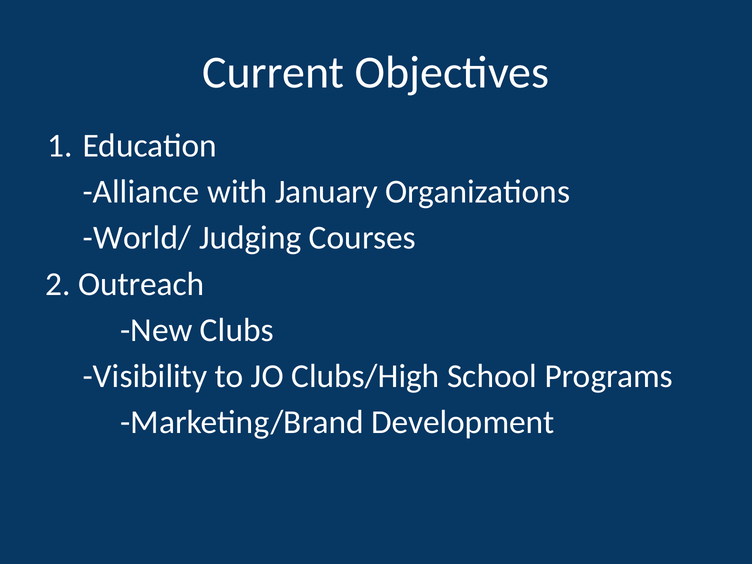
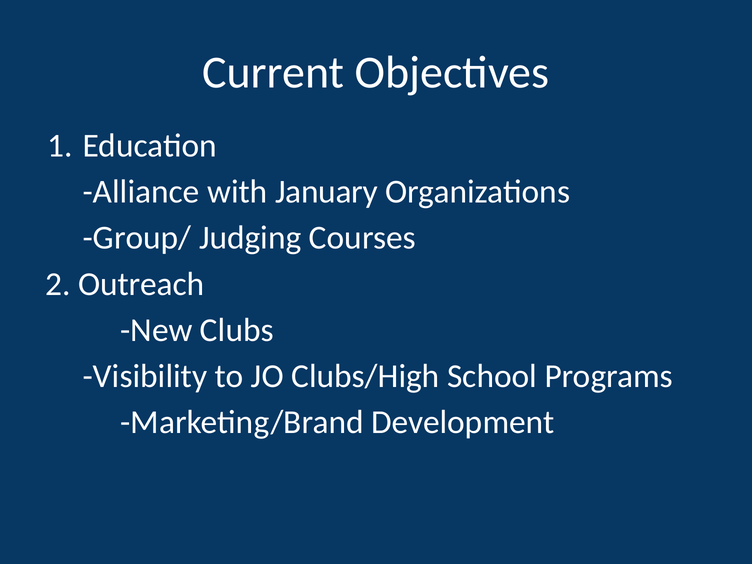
World/: World/ -> Group/ (137, 238)
